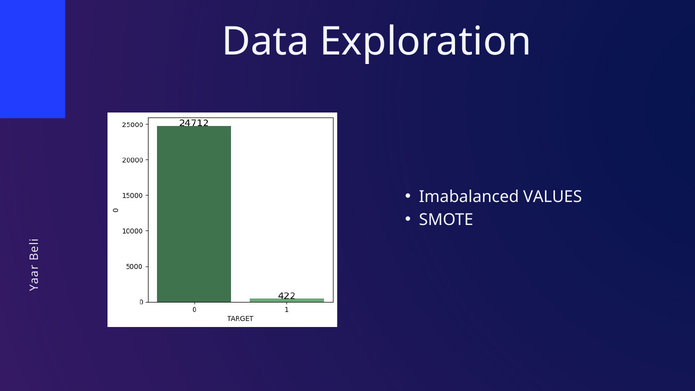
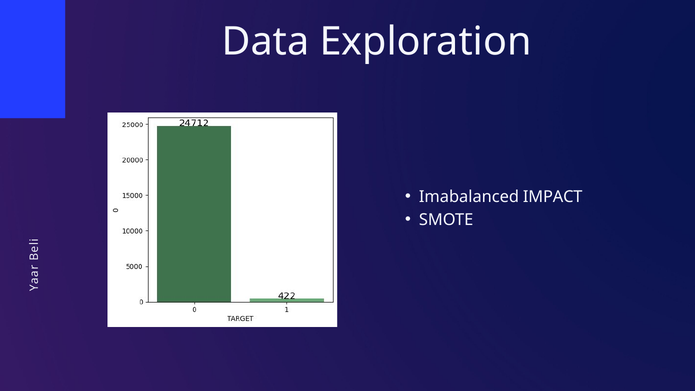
VALUES: VALUES -> IMPACT (553, 197)
